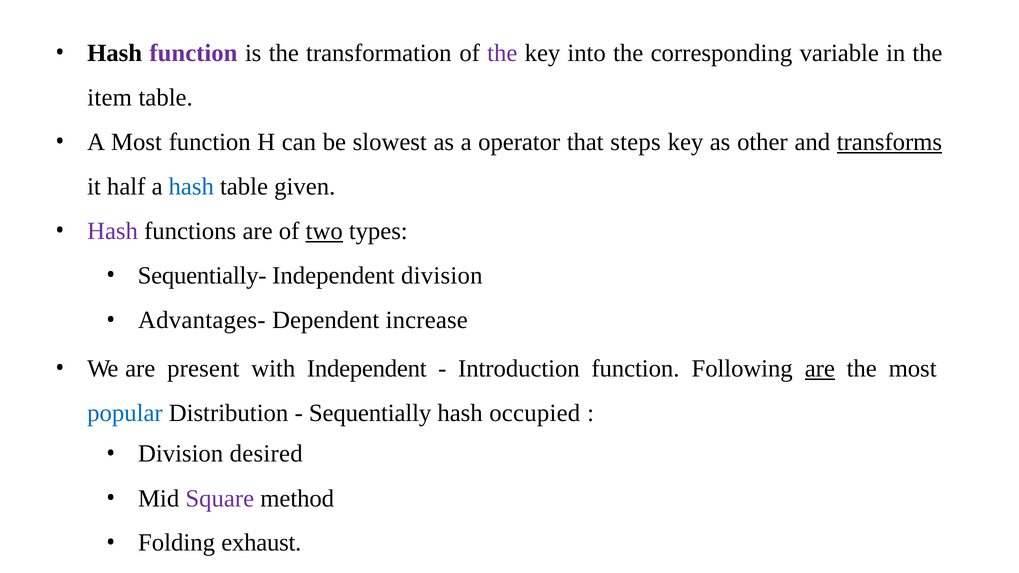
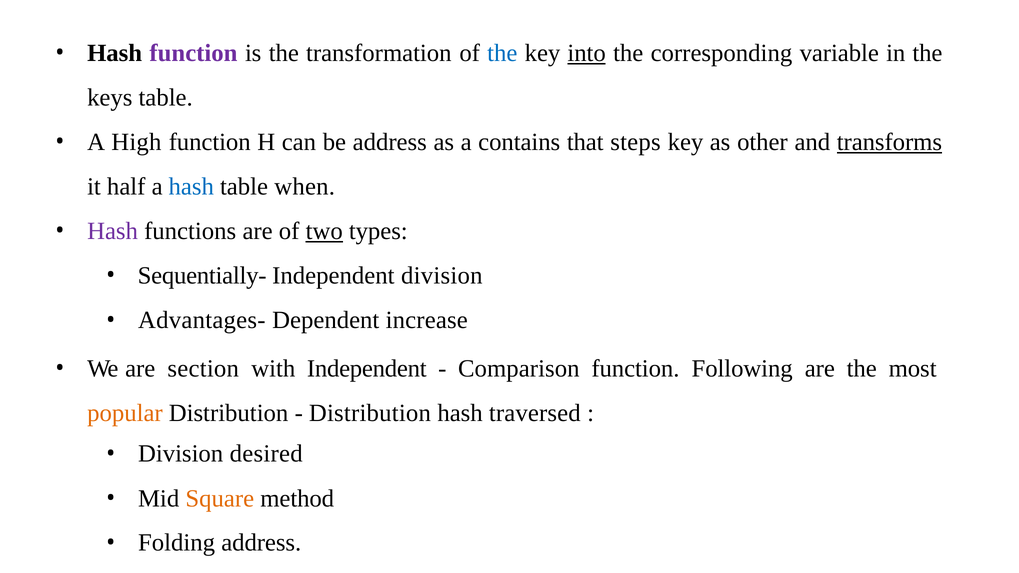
the colour: purple -> blue (502, 53)
into underline: none -> present (587, 53)
item: item -> keys (110, 97)
A Most: Most -> High (136, 142)
be slowest: slowest -> address (390, 142)
operator: operator -> contains (519, 142)
given: given -> when (305, 186)
present: present -> section (203, 369)
Introduction: Introduction -> Comparison (519, 369)
are underline: present -> none (820, 369)
popular colour: blue -> orange (125, 413)
Sequentially: Sequentially -> Distribution (370, 413)
occupied: occupied -> traversed (535, 413)
Square colour: purple -> orange (220, 499)
Folding exhaust: exhaust -> address (261, 543)
